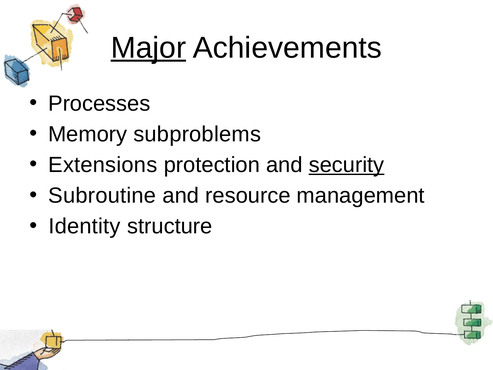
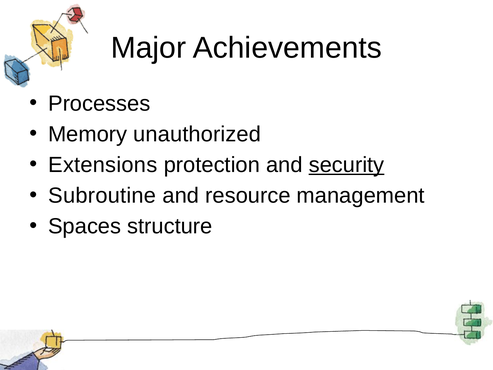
Major underline: present -> none (148, 48)
subproblems: subproblems -> unauthorized (197, 134)
Identity: Identity -> Spaces (85, 226)
